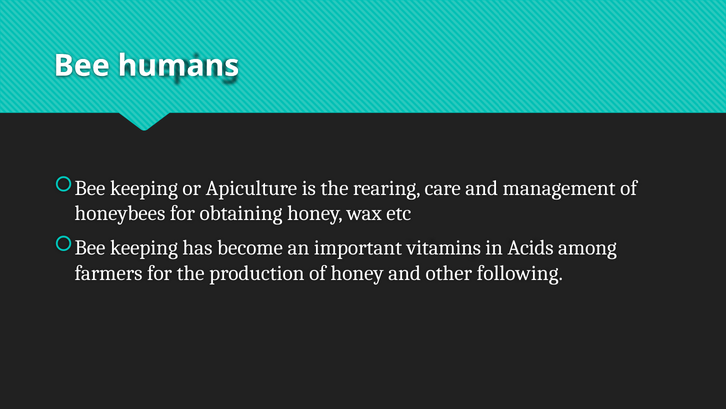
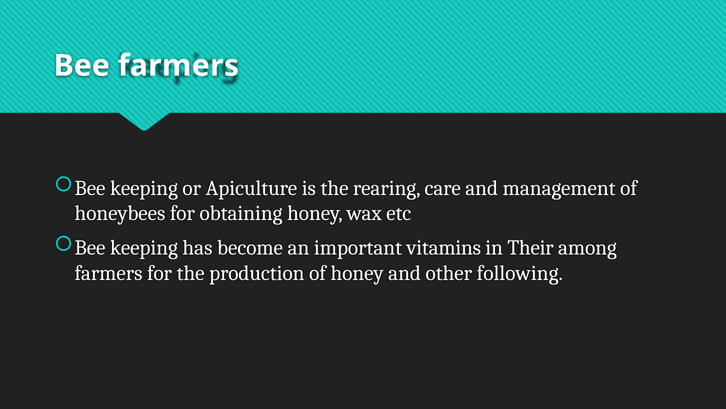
Bee humans: humans -> farmers (178, 66)
Acids: Acids -> Their (531, 247)
